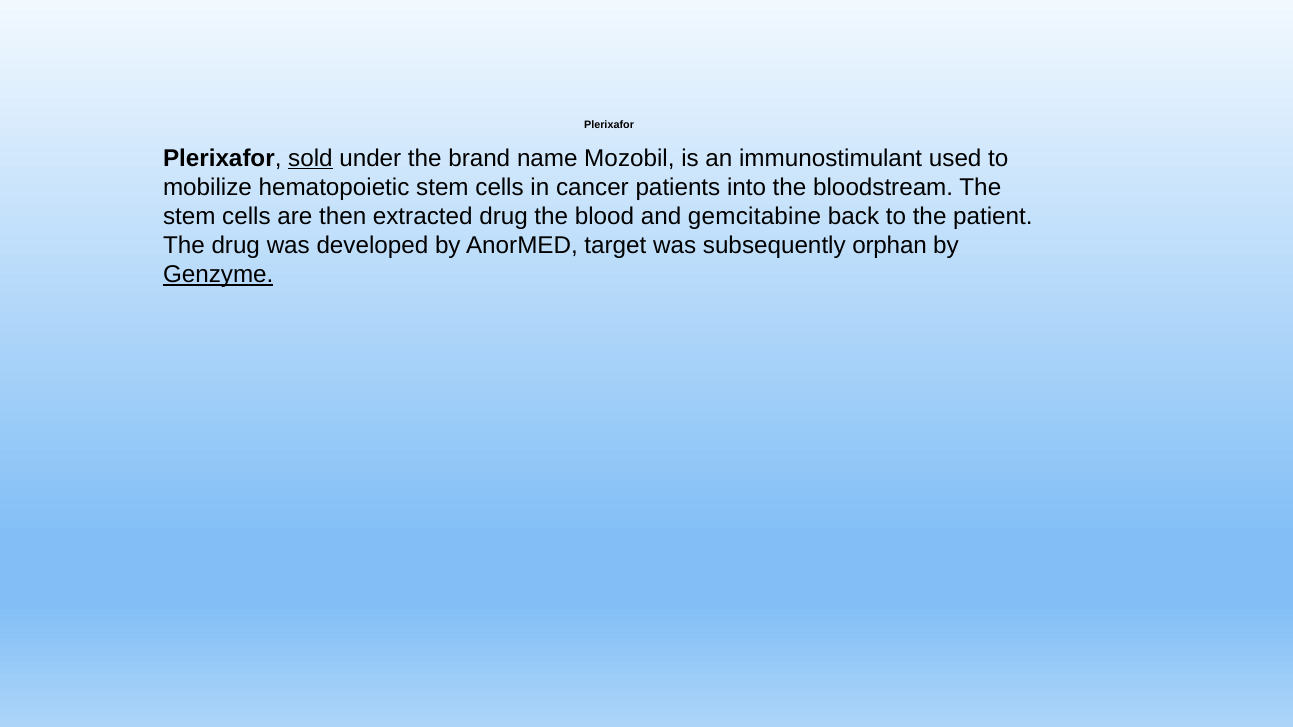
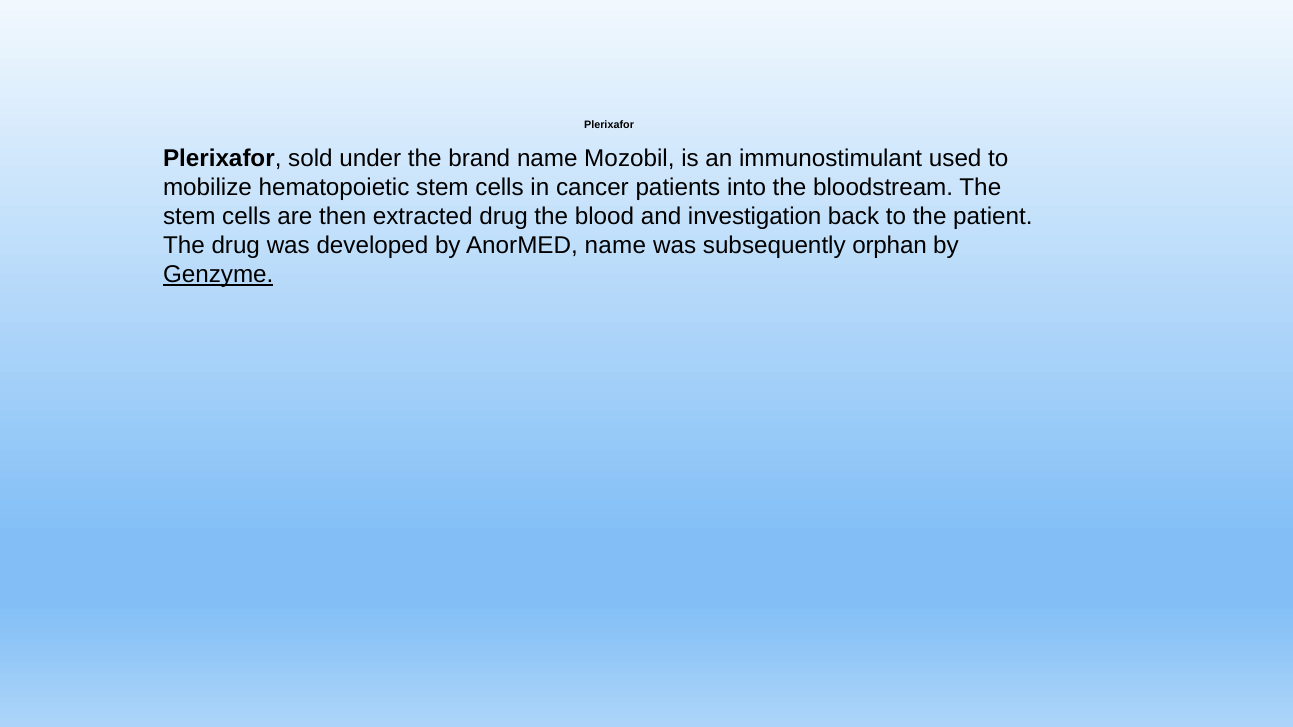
sold underline: present -> none (310, 158)
gemcitabine: gemcitabine -> investigation (755, 217)
AnorMED target: target -> name (615, 246)
